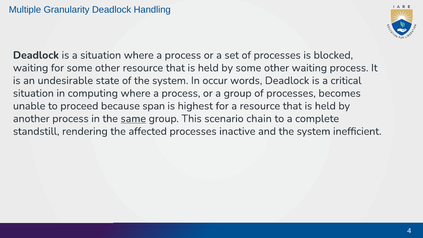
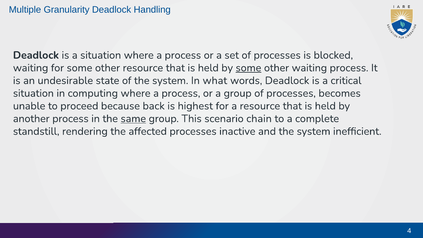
some underline: none -> present (248, 68)
occur: occur -> what (215, 81)
span: span -> back (154, 106)
